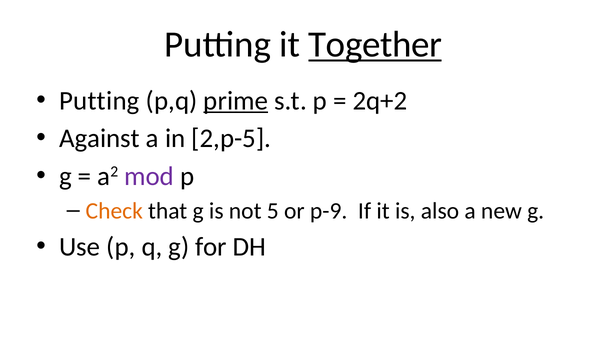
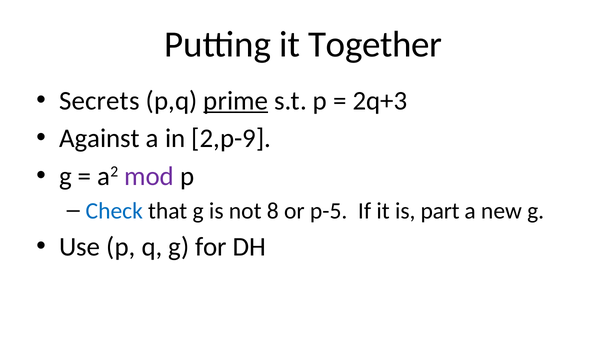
Together underline: present -> none (375, 45)
Putting: Putting -> Secrets (99, 101)
2q+2: 2q+2 -> 2q+3 (380, 101)
2,p-5: 2,p-5 -> 2,p-9 (231, 138)
Check colour: orange -> blue (114, 211)
5: 5 -> 8 (273, 211)
p-9: p-9 -> p-5 (329, 211)
also: also -> part (440, 211)
